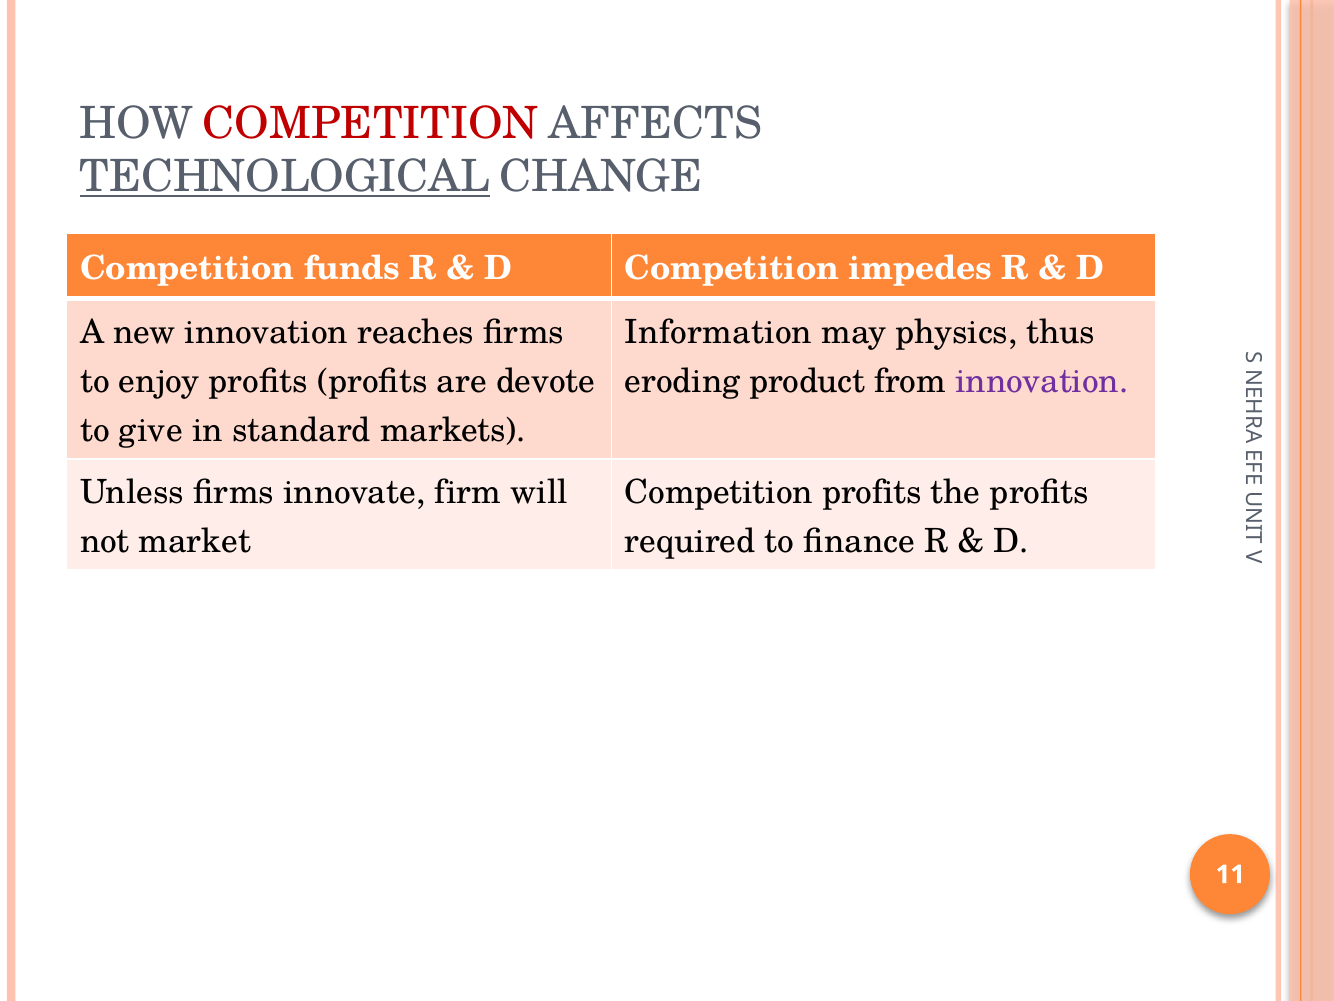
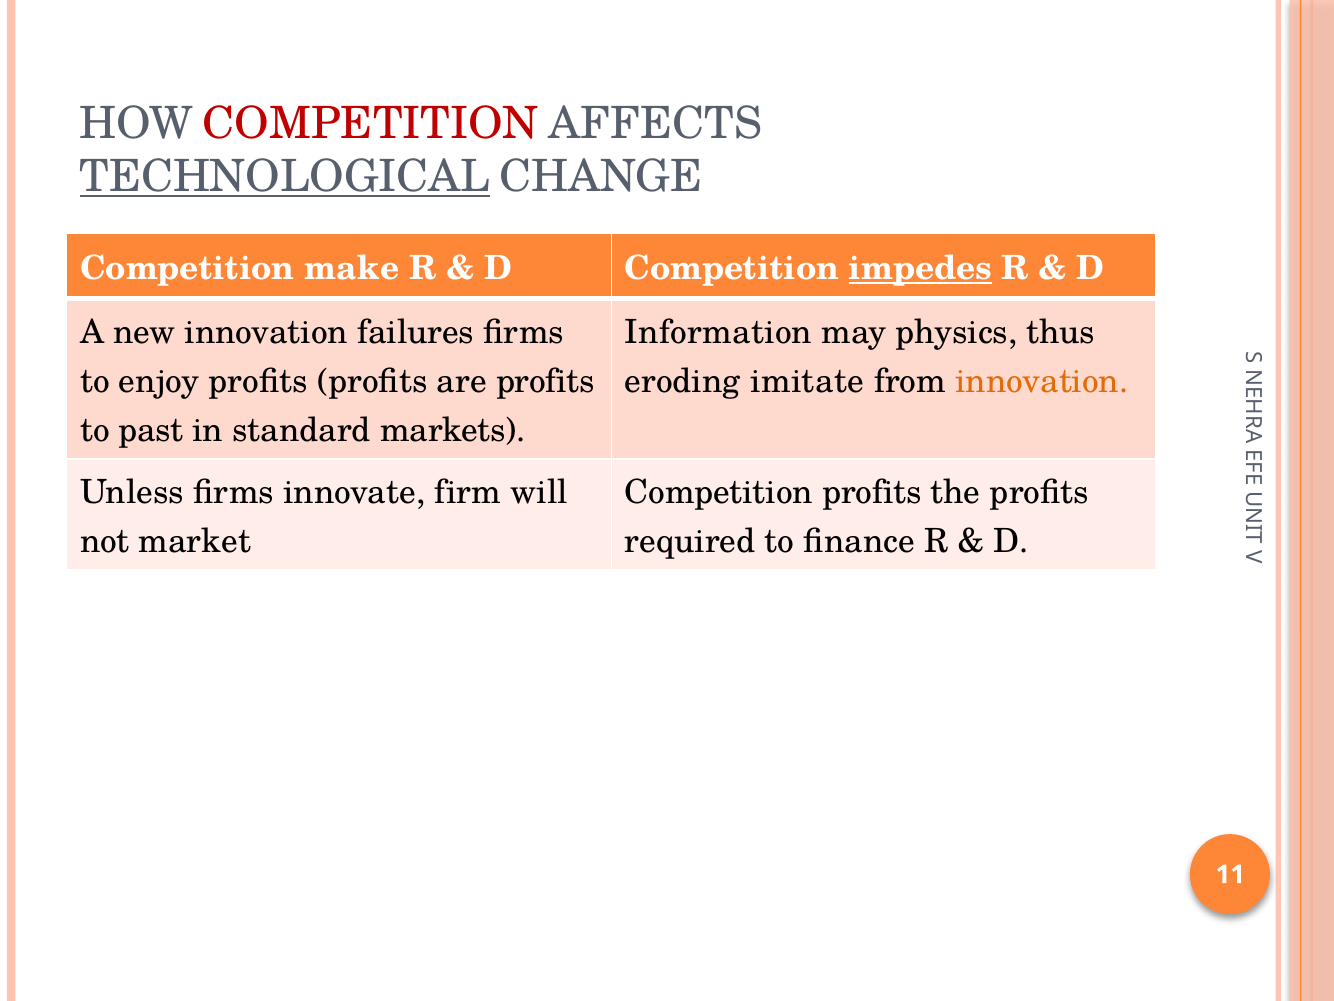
funds: funds -> make (352, 268)
impedes underline: none -> present (920, 268)
reaches: reaches -> failures (416, 332)
are devote: devote -> profits (545, 381)
product: product -> imitate (807, 381)
innovation colour: purple -> orange (1042, 381)
give: give -> past (151, 430)
